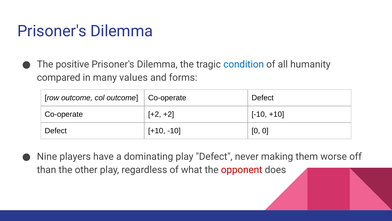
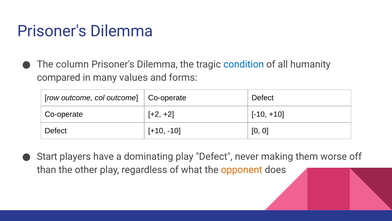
positive: positive -> column (72, 64)
Nine: Nine -> Start (47, 156)
opponent colour: red -> orange (242, 170)
